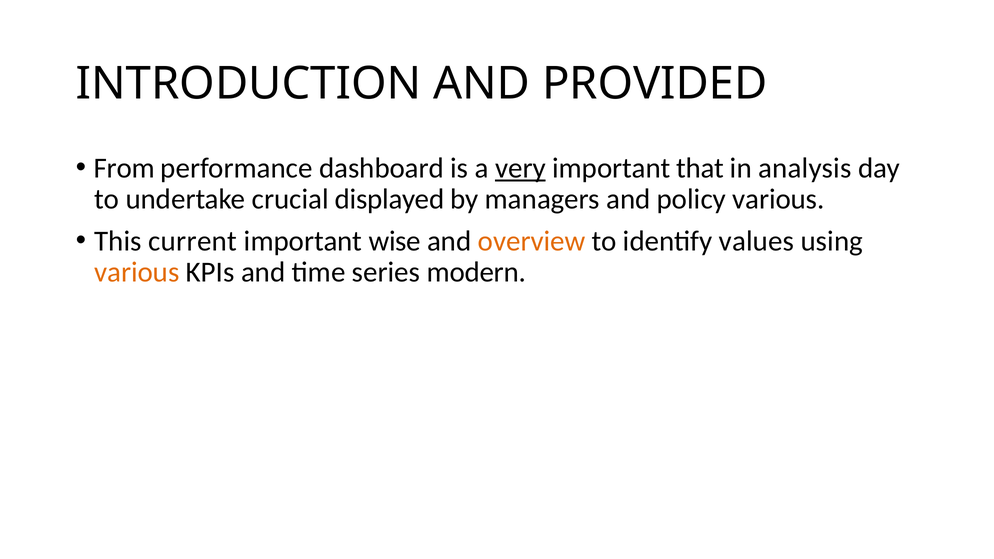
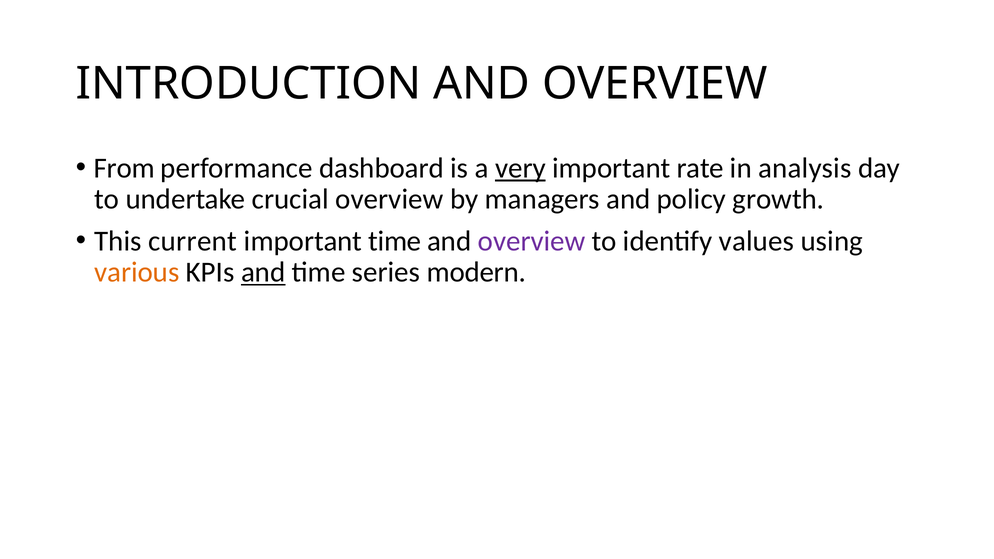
INTRODUCTION AND PROVIDED: PROVIDED -> OVERVIEW (655, 83)
that: that -> rate (700, 168)
crucial displayed: displayed -> overview (389, 199)
policy various: various -> growth (778, 199)
important wise: wise -> time (395, 241)
overview colour: orange -> purple (532, 241)
and underline: none -> present (263, 272)
